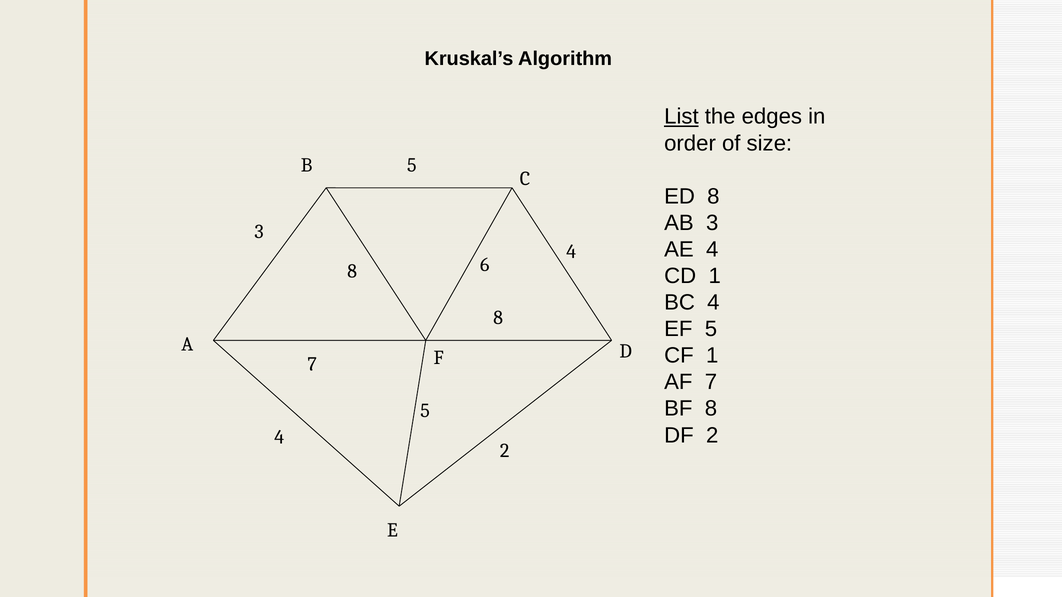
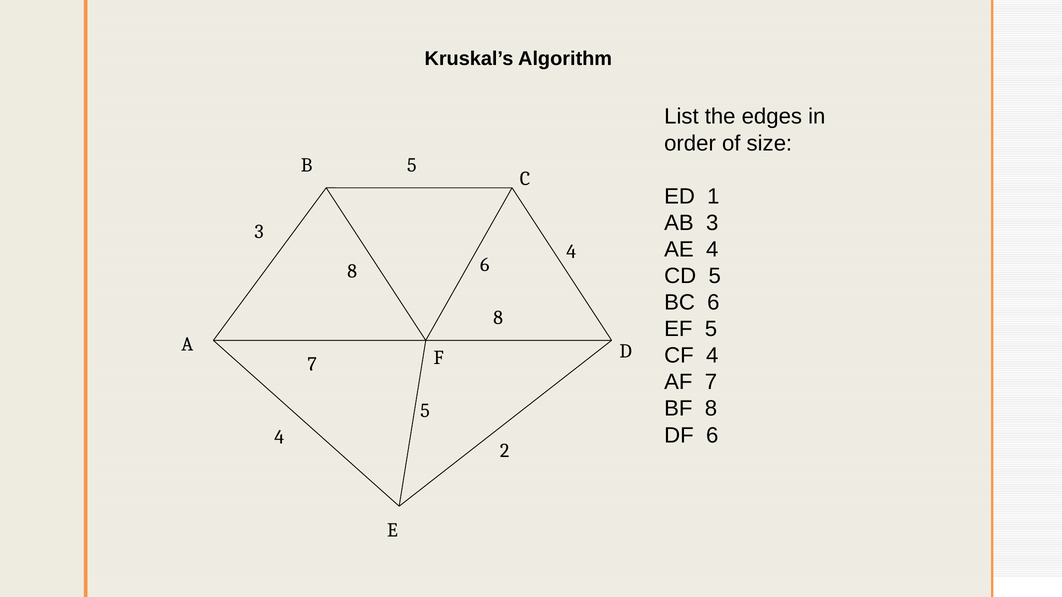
List underline: present -> none (681, 117)
ED 8: 8 -> 1 (713, 196)
CD 1: 1 -> 5 (715, 276)
BC 4: 4 -> 6 (713, 303)
CF 1: 1 -> 4 (712, 356)
DF 2: 2 -> 6 (712, 435)
